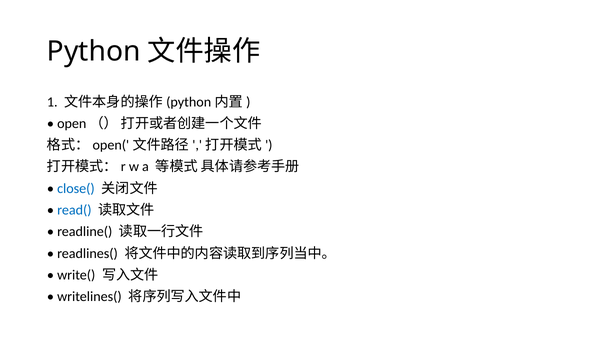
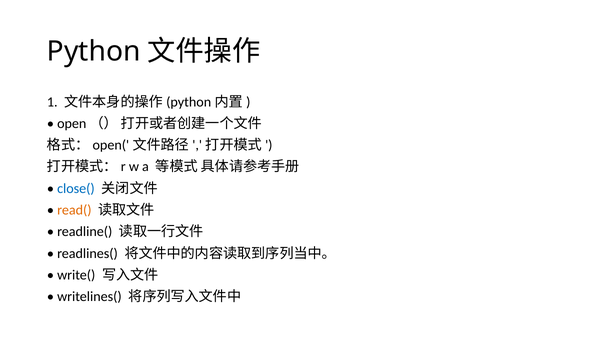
read( colour: blue -> orange (74, 210)
